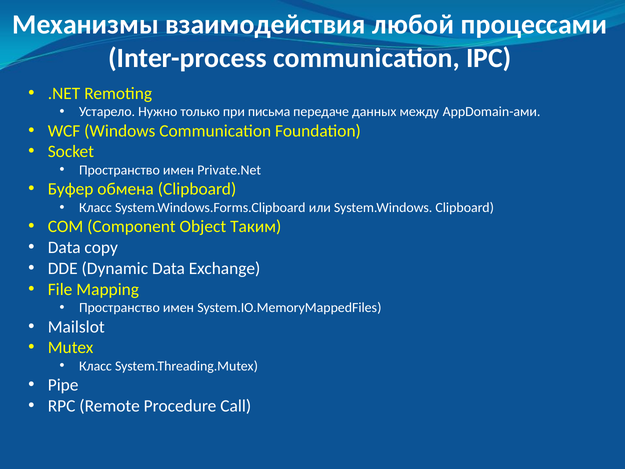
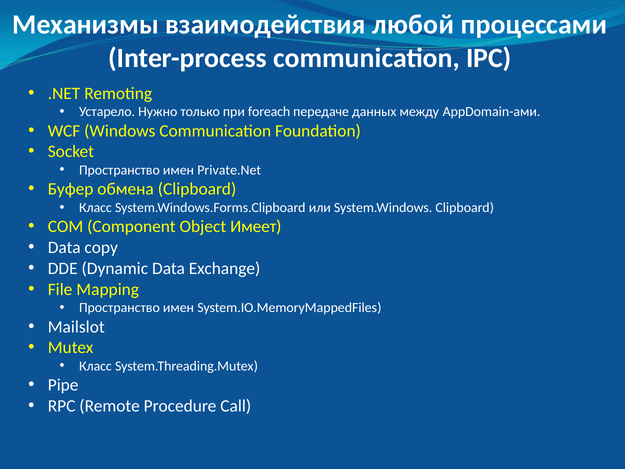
письма: письма -> foreach (269, 112)
Таким: Таким -> Имеет (256, 227)
